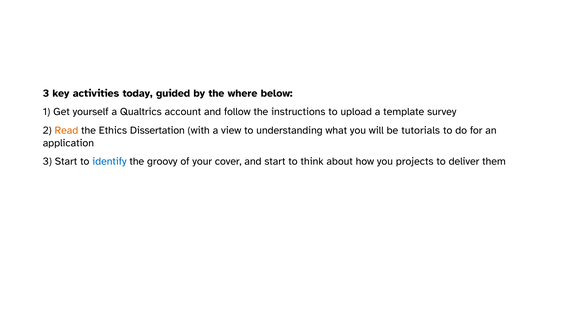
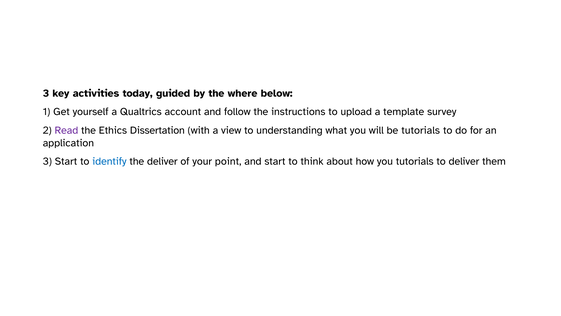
Read colour: orange -> purple (66, 130)
the groovy: groovy -> deliver (162, 161)
cover: cover -> point (228, 161)
you projects: projects -> tutorials (415, 161)
